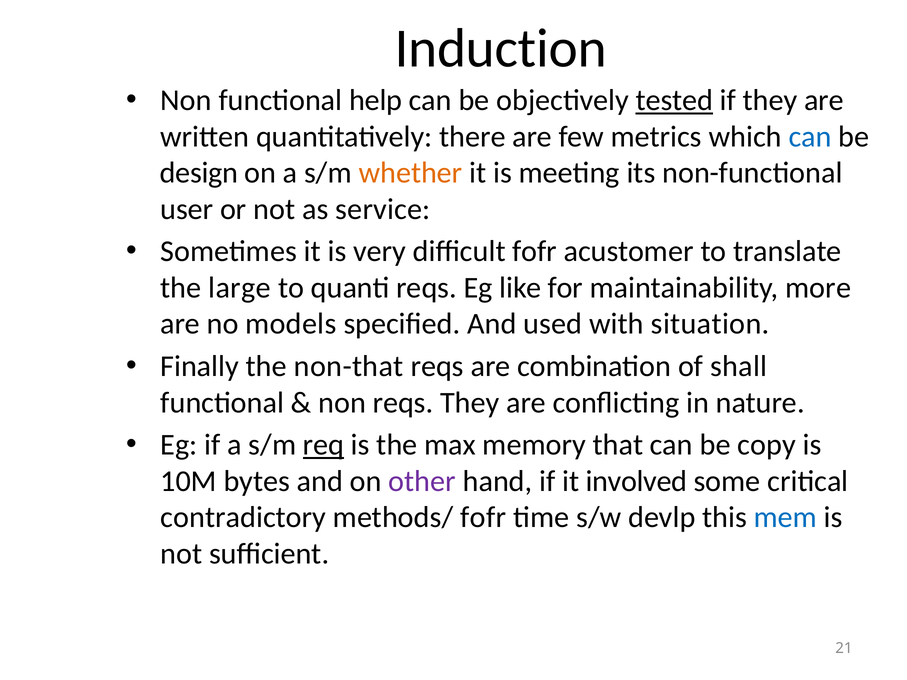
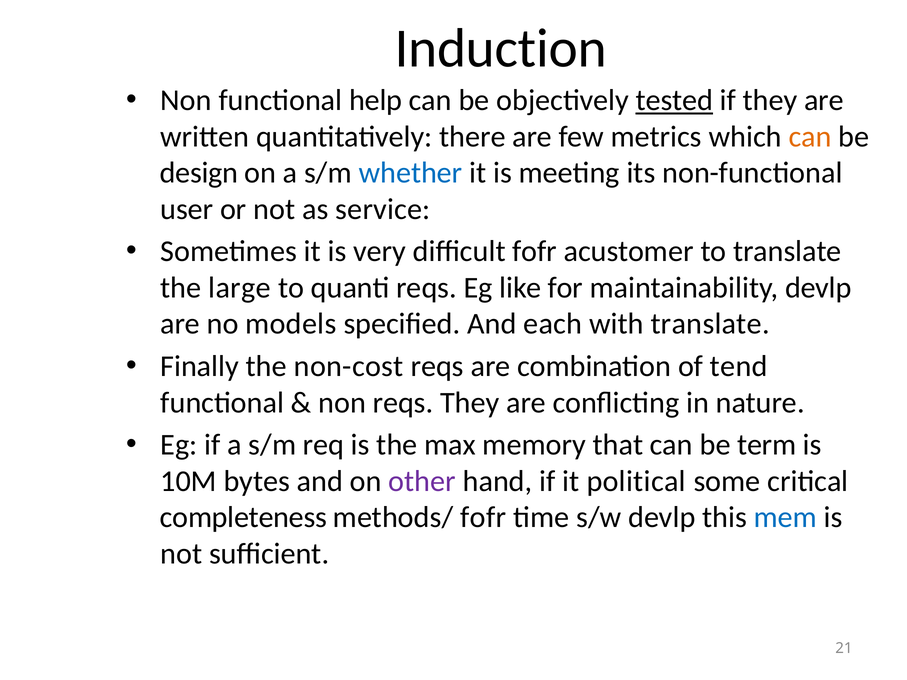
can colour: blue -> orange (810, 137)
whether colour: orange -> blue (411, 173)
maintainability more: more -> devlp (818, 288)
used: used -> each (553, 324)
with situation: situation -> translate (710, 324)
non-that: non-that -> non-cost (349, 366)
shall: shall -> tend (739, 366)
req underline: present -> none (324, 445)
copy: copy -> term (767, 445)
involved: involved -> political (636, 481)
contradictory: contradictory -> completeness (243, 518)
